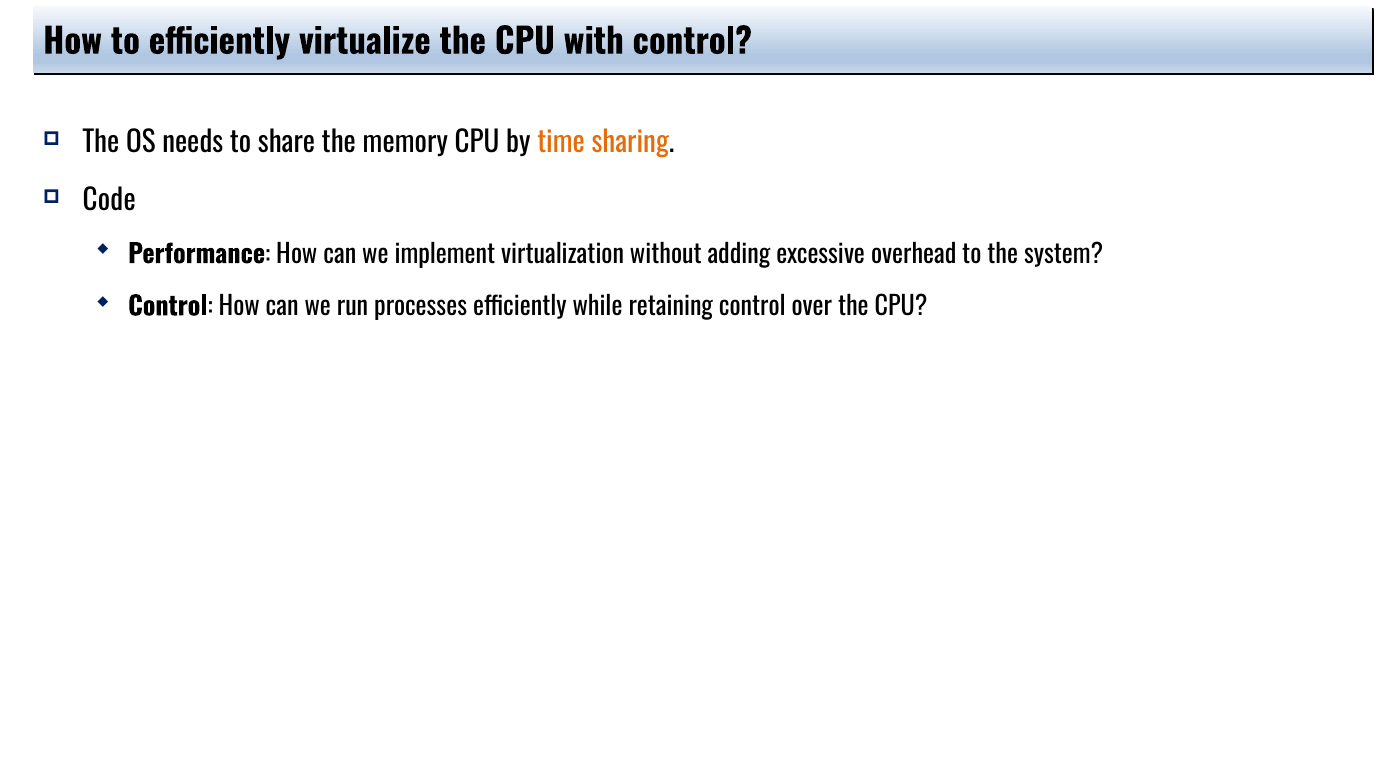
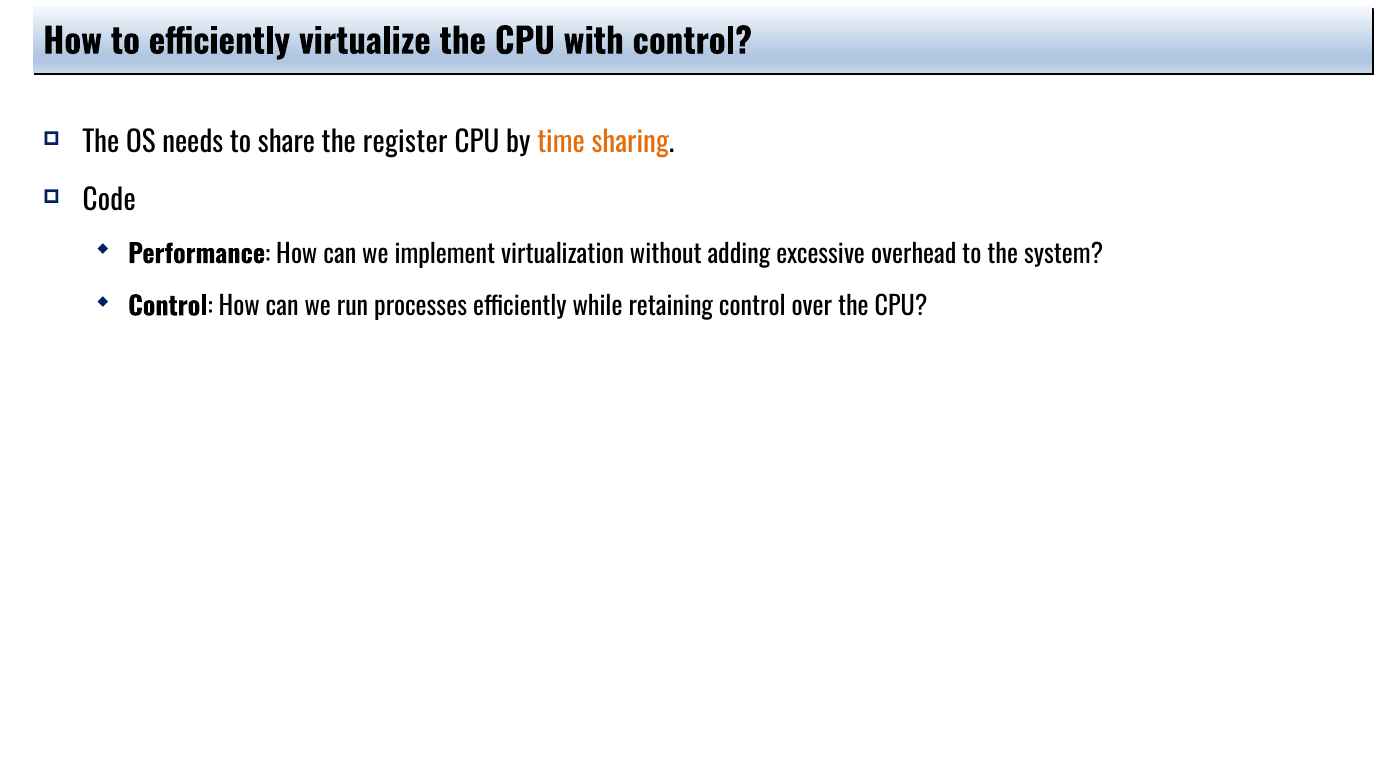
memory: memory -> register (405, 143)
